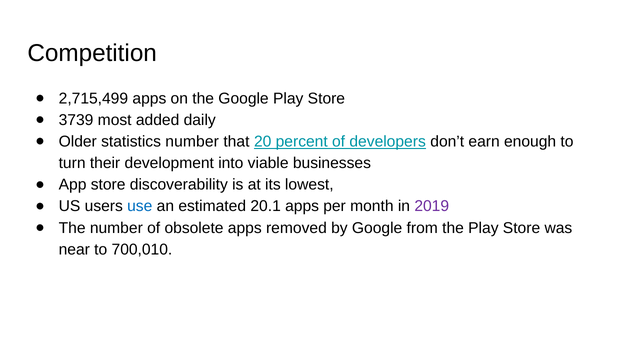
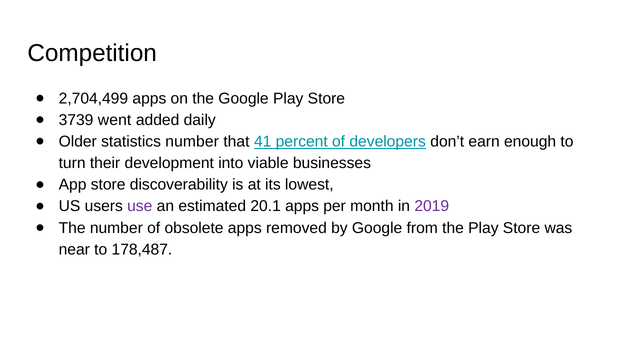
2,715,499: 2,715,499 -> 2,704,499 (93, 98)
most: most -> went (115, 120)
20: 20 -> 41 (263, 141)
use colour: blue -> purple (140, 206)
700,010: 700,010 -> 178,487 (142, 249)
